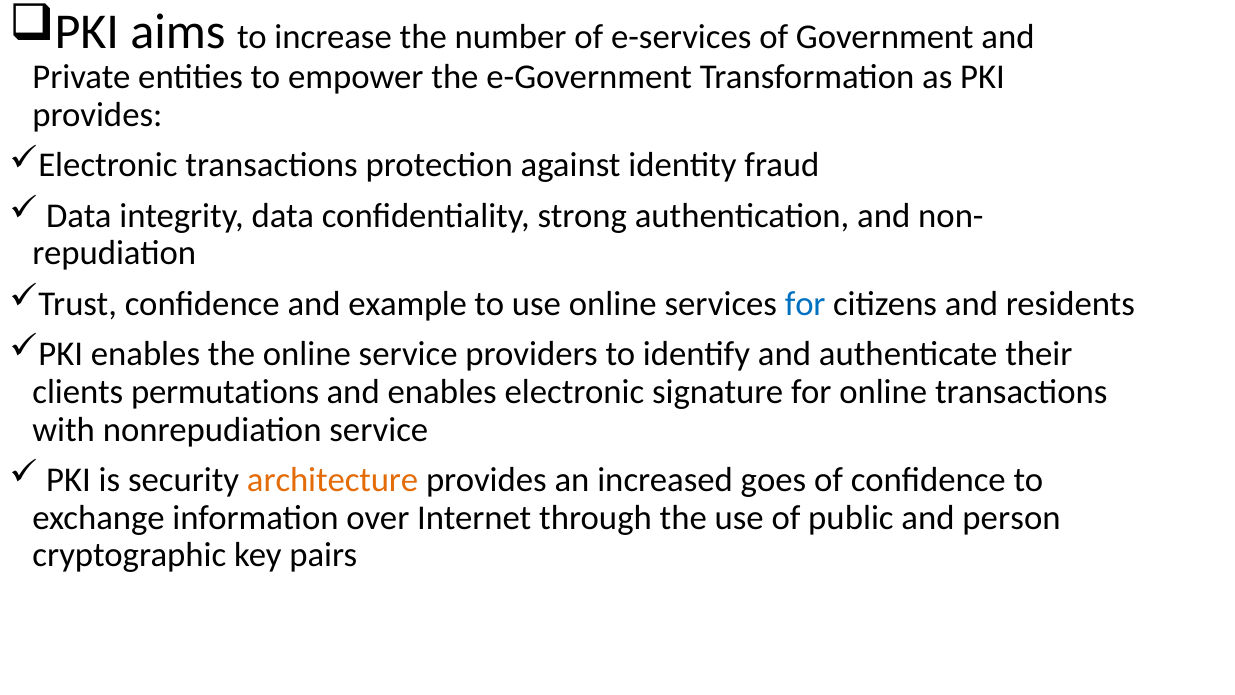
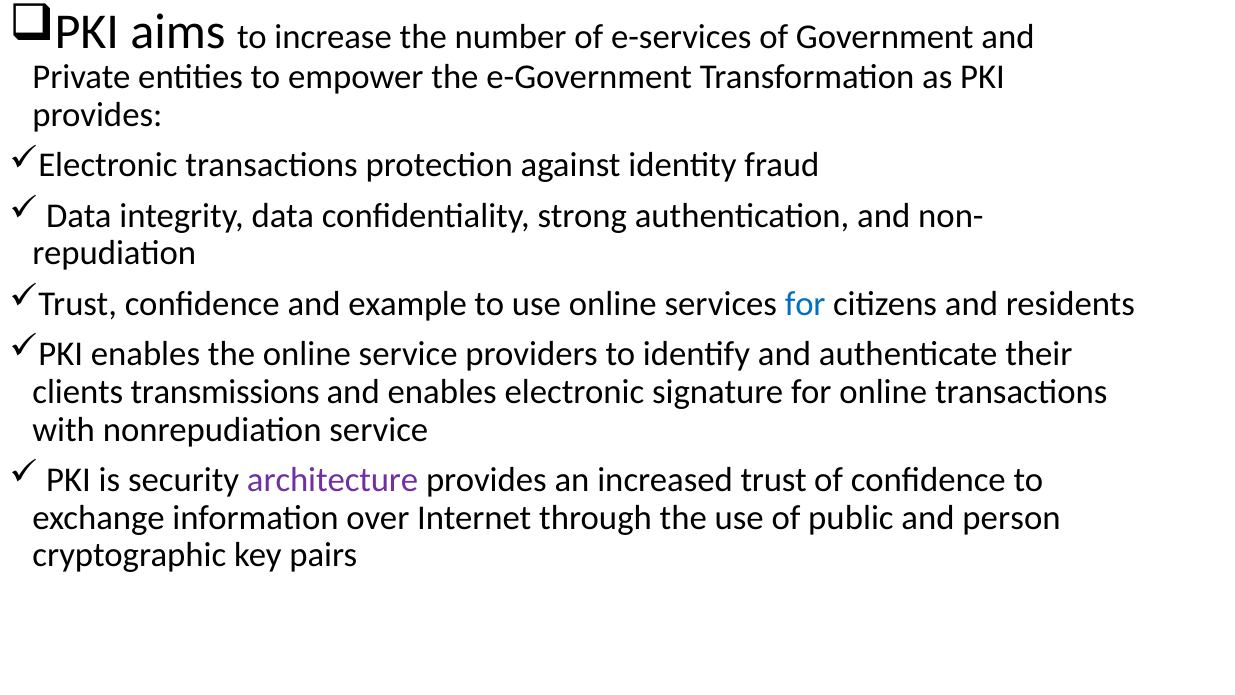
permutations: permutations -> transmissions (225, 392)
architecture colour: orange -> purple (333, 480)
increased goes: goes -> trust (774, 480)
